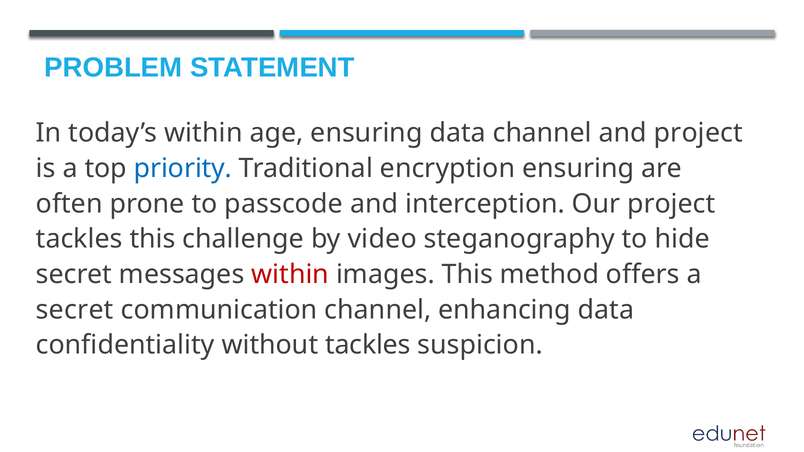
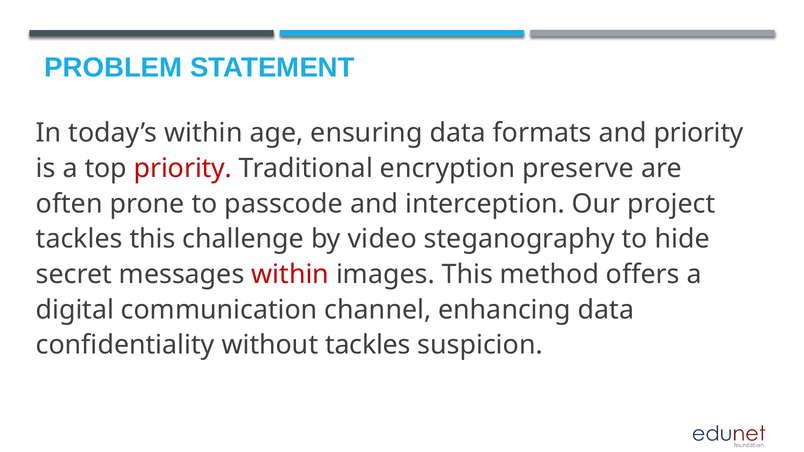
data channel: channel -> formats (542, 133)
and project: project -> priority (699, 133)
priority colour: blue -> red (183, 168)
encryption ensuring: ensuring -> preserve (578, 168)
secret: secret -> digital (75, 310)
